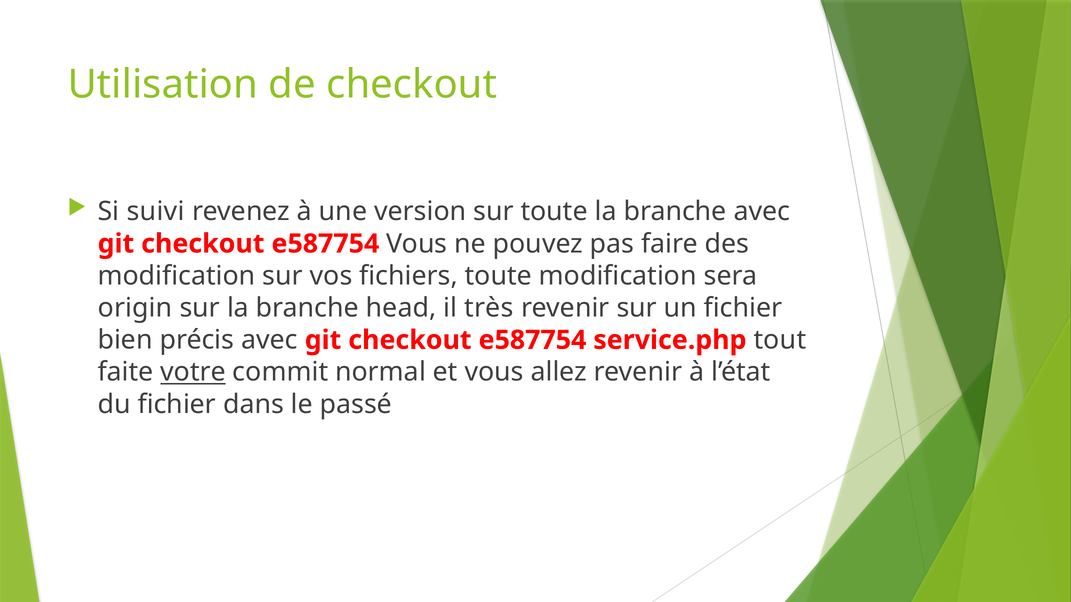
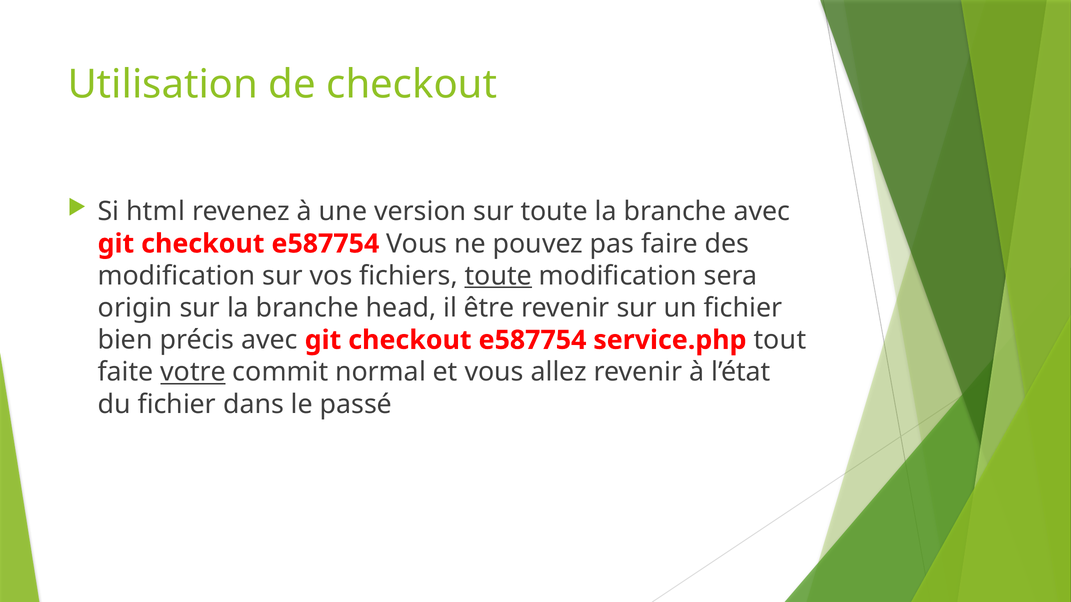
suivi: suivi -> html (156, 212)
toute underline: none -> present (498, 276)
très: très -> être (489, 308)
